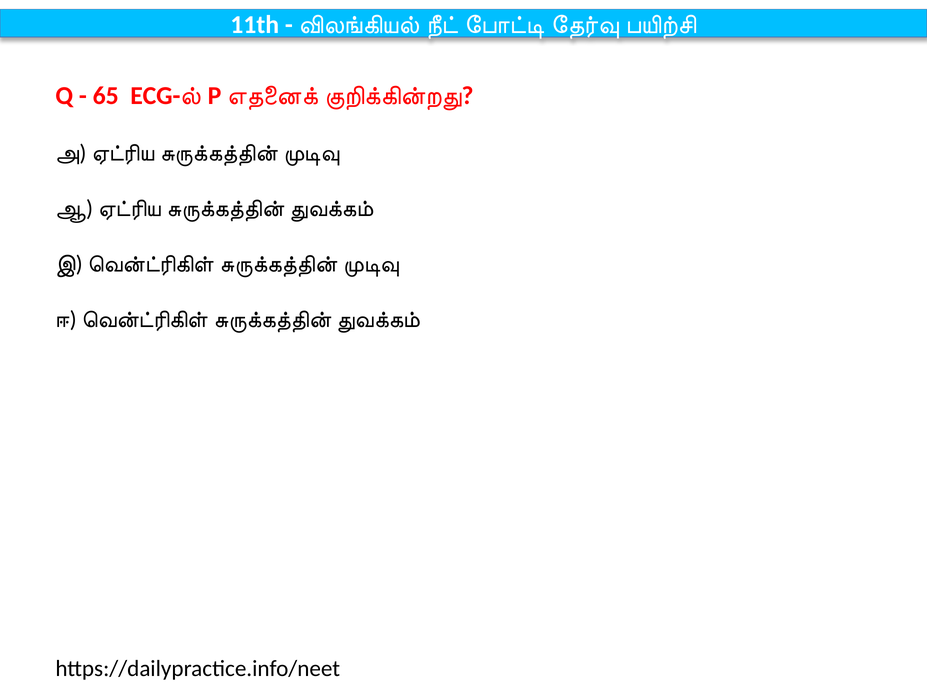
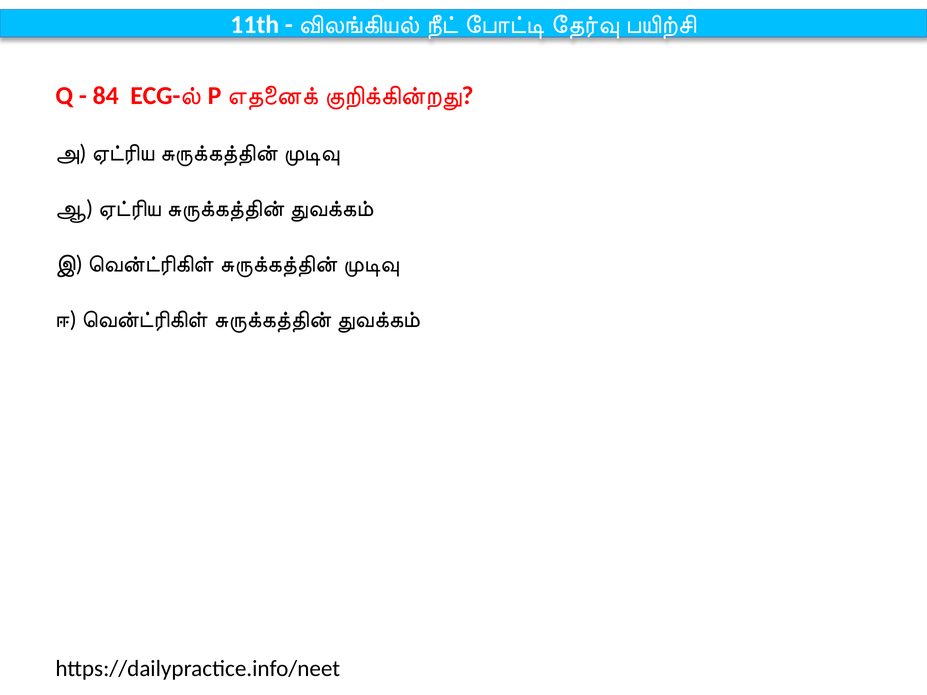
65: 65 -> 84 (106, 96)
